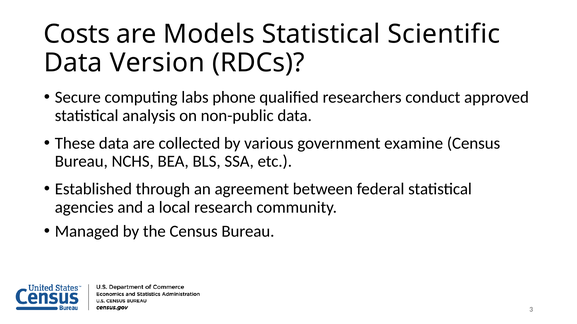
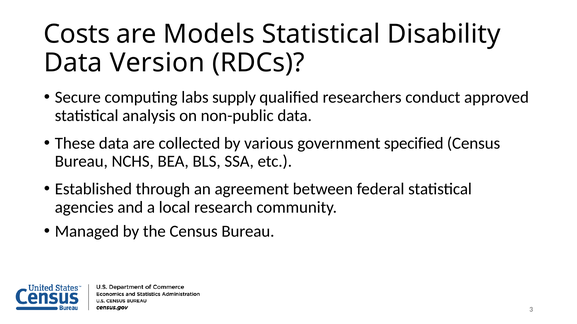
Scientific: Scientific -> Disability (444, 34)
phone: phone -> supply (234, 98)
examine: examine -> specified (414, 143)
